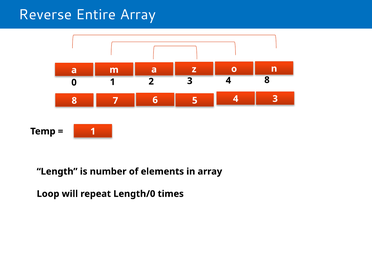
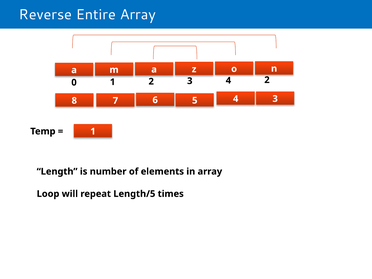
4 8: 8 -> 2 (267, 80)
Length/0: Length/0 -> Length/5 (134, 194)
